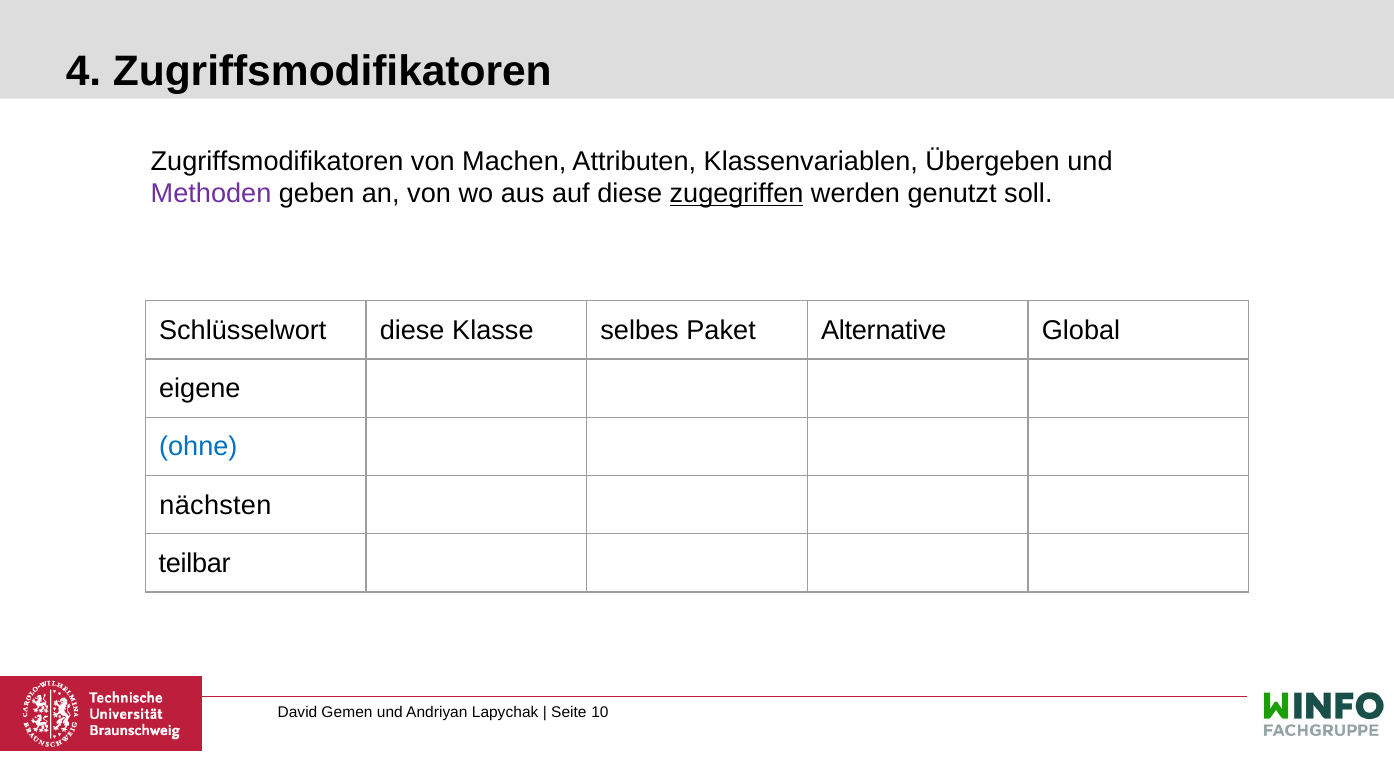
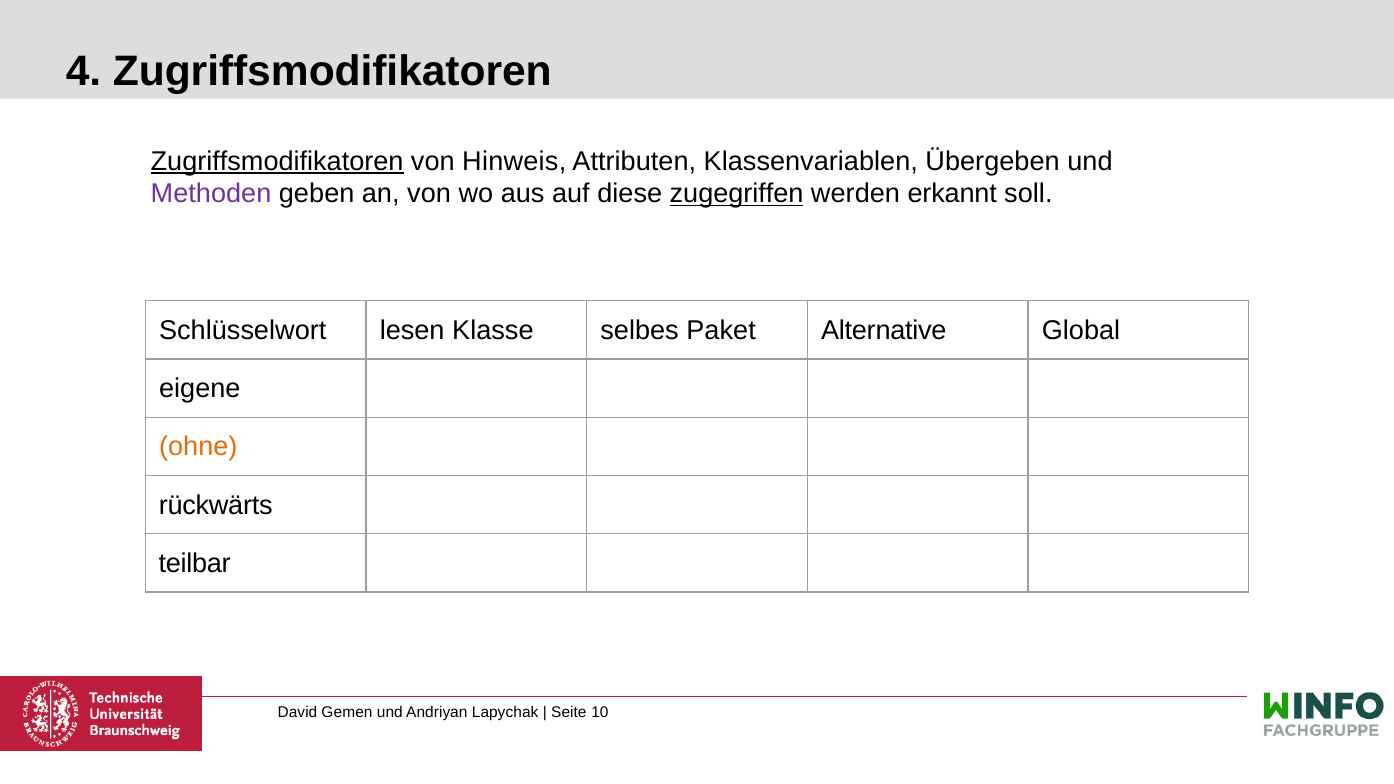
Zugriffsmodifikatoren underline: none -> present (277, 161)
Machen: Machen -> Hinweis (514, 161)
genutzt: genutzt -> erkannt (952, 194)
Schlüsselwort diese: diese -> lesen (412, 330)
ohne colour: blue -> orange (198, 447)
nächsten: nächsten -> rückwärts (216, 505)
